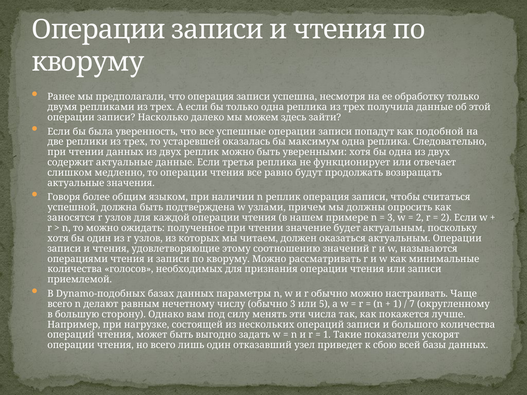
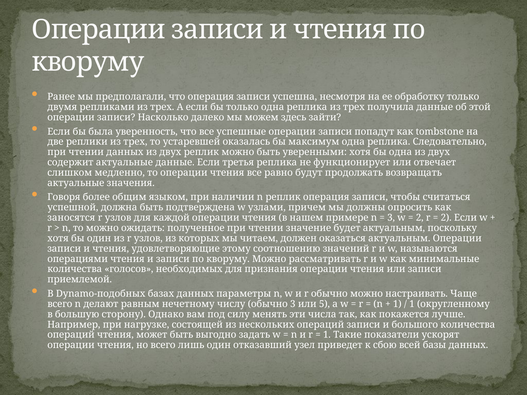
подобной: подобной -> tombstone (440, 132)
7: 7 -> 1 (412, 304)
